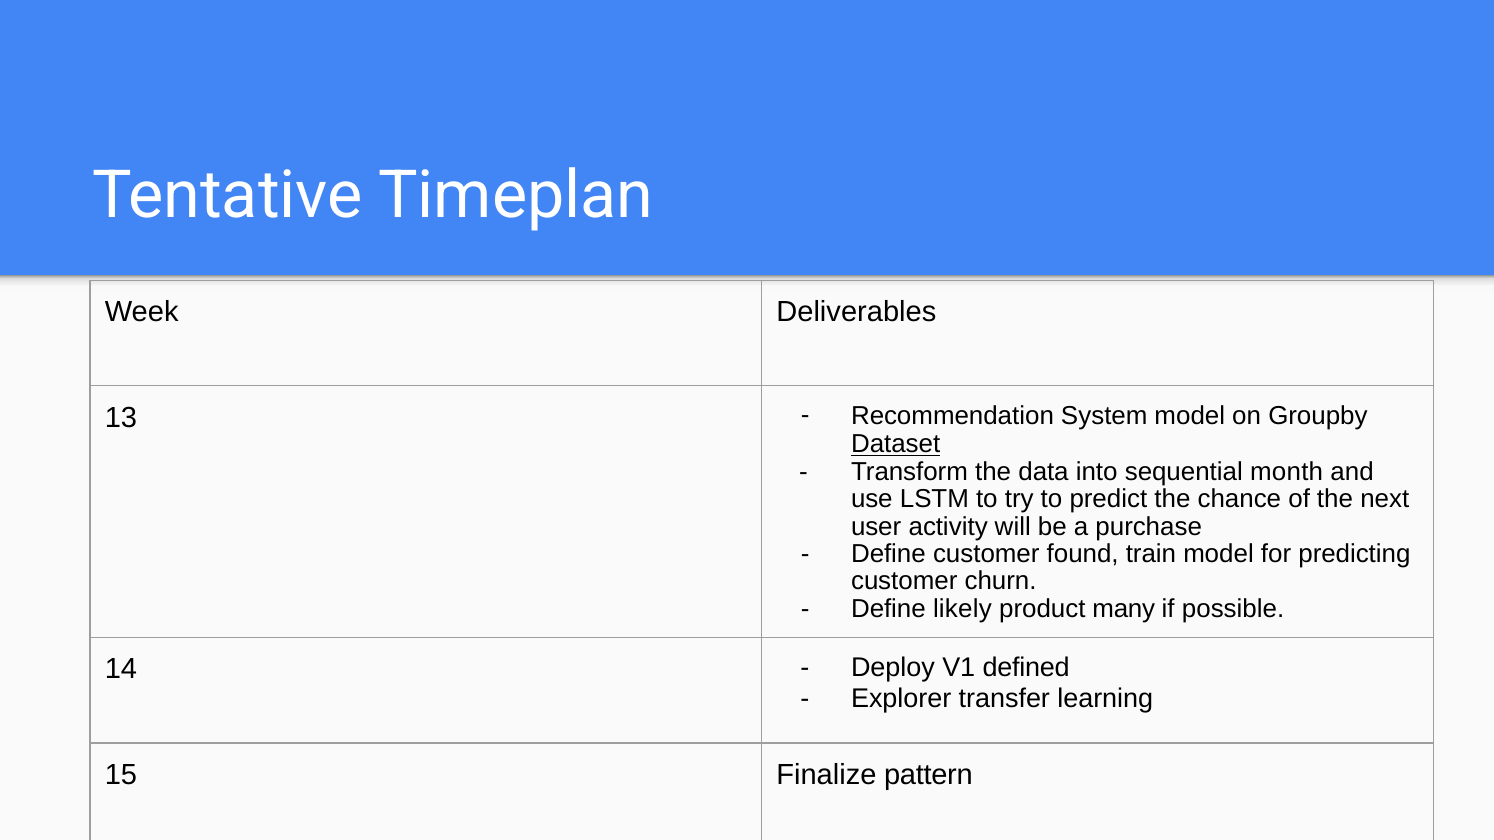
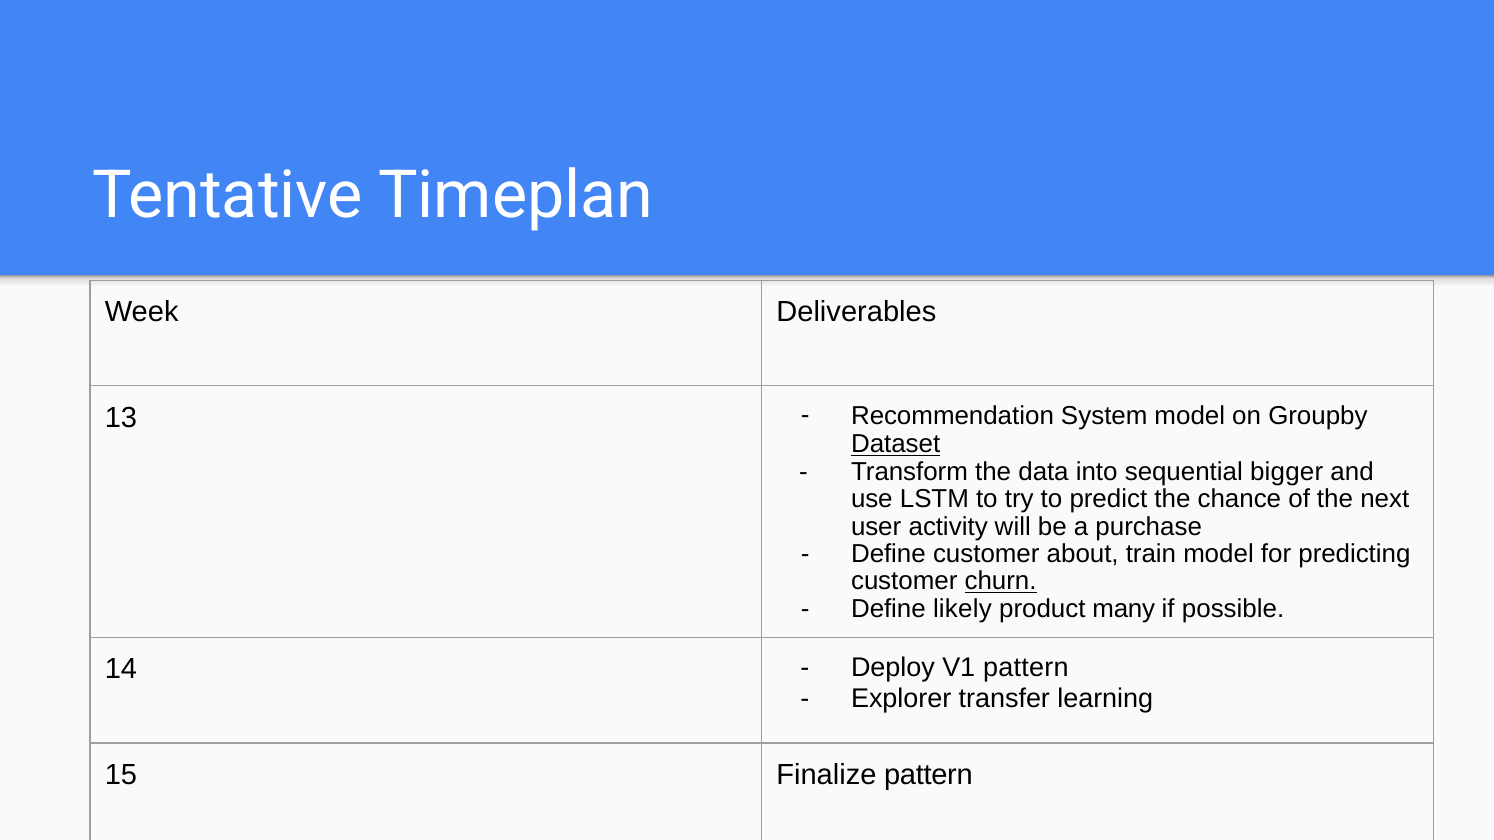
month: month -> bigger (1287, 472)
found: found -> about (1083, 554)
churn underline: none -> present (1001, 582)
V1 defined: defined -> pattern (1026, 668)
